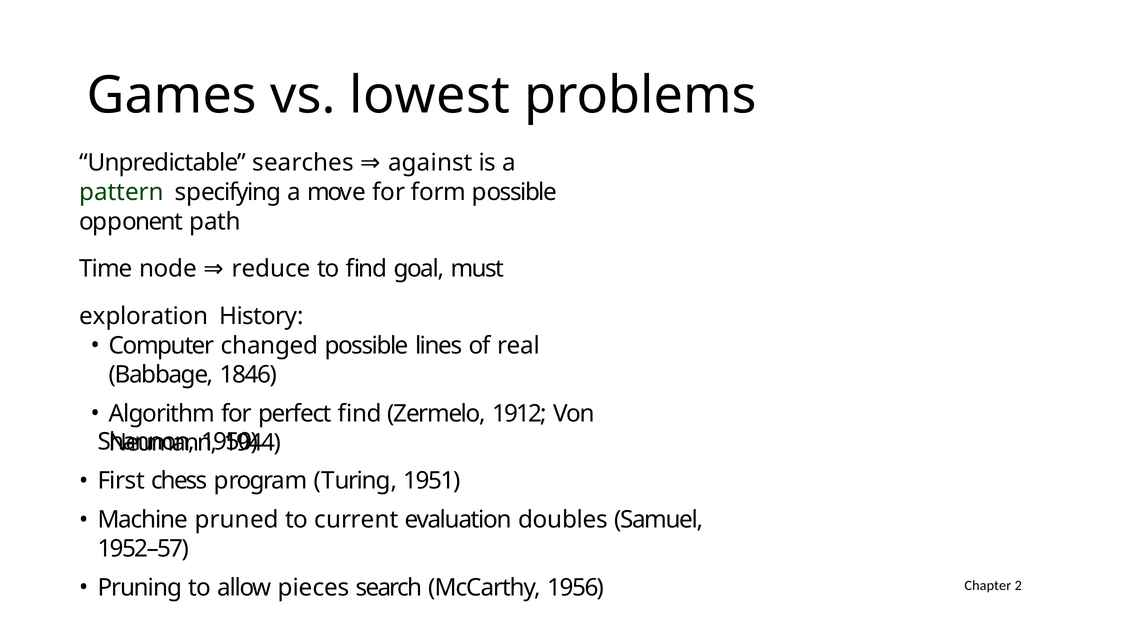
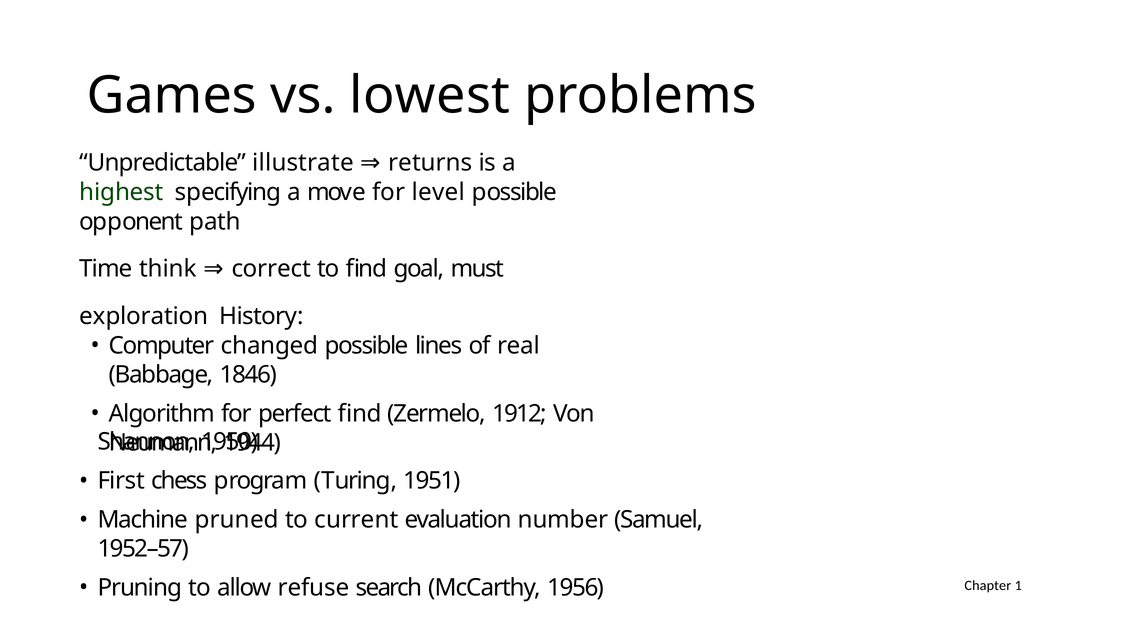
searches: searches -> illustrate (303, 163)
against: against -> returns (430, 163)
pattern: pattern -> highest (121, 192)
form: form -> level (438, 192)
node: node -> think (168, 269)
reduce: reduce -> correct (271, 269)
doubles: doubles -> number (563, 520)
pieces: pieces -> refuse (314, 588)
2: 2 -> 1 (1018, 586)
